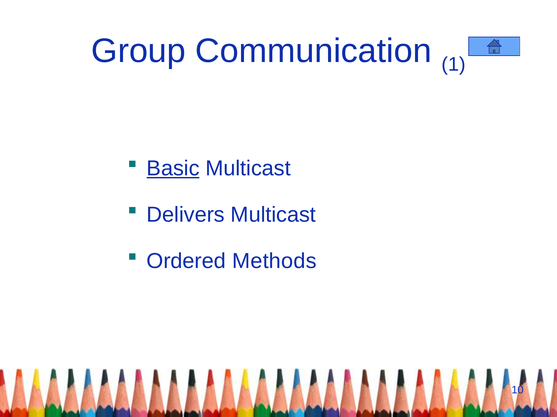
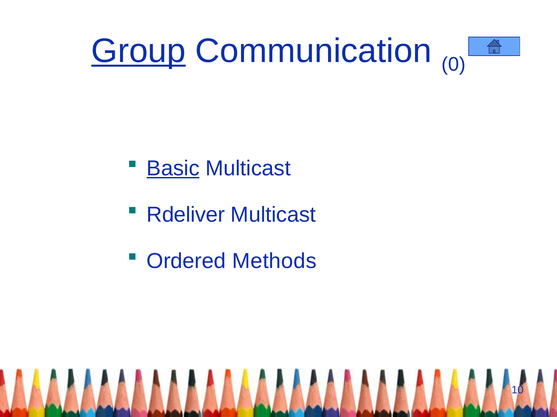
Group underline: none -> present (139, 51)
1: 1 -> 0 (454, 64)
Delivers: Delivers -> Rdeliver (186, 215)
